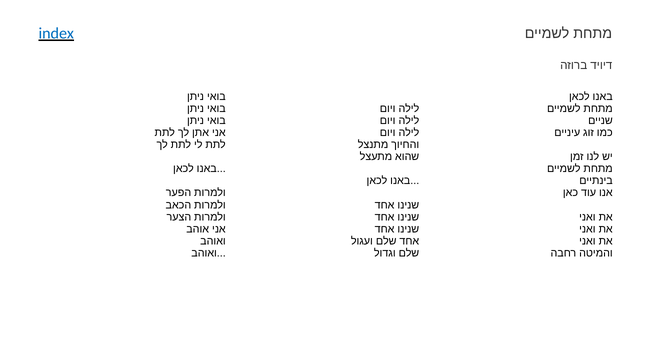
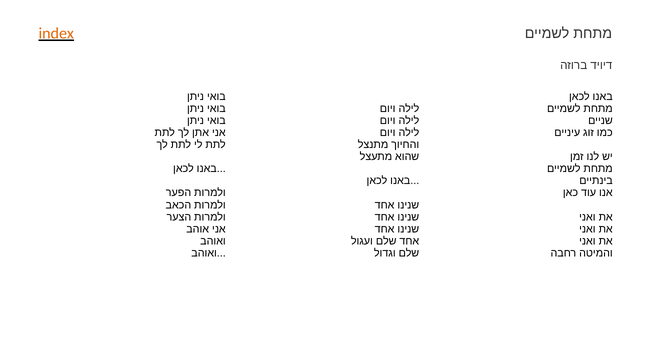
index colour: blue -> orange (56, 33)
